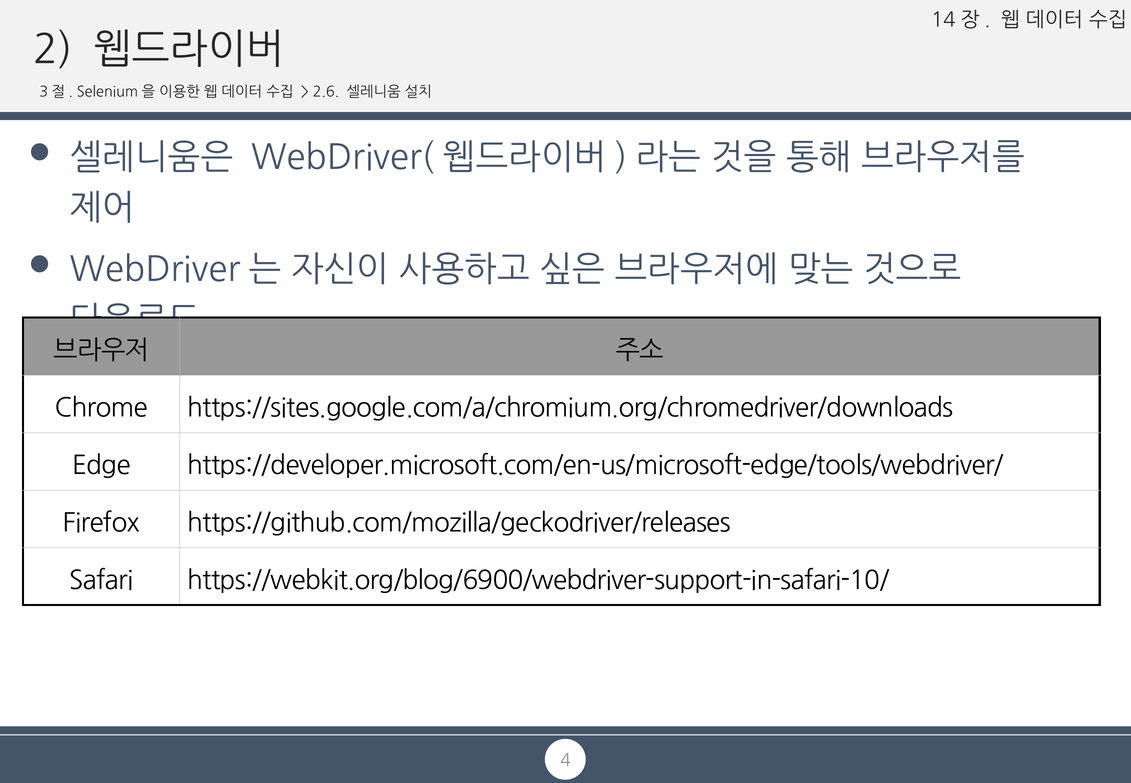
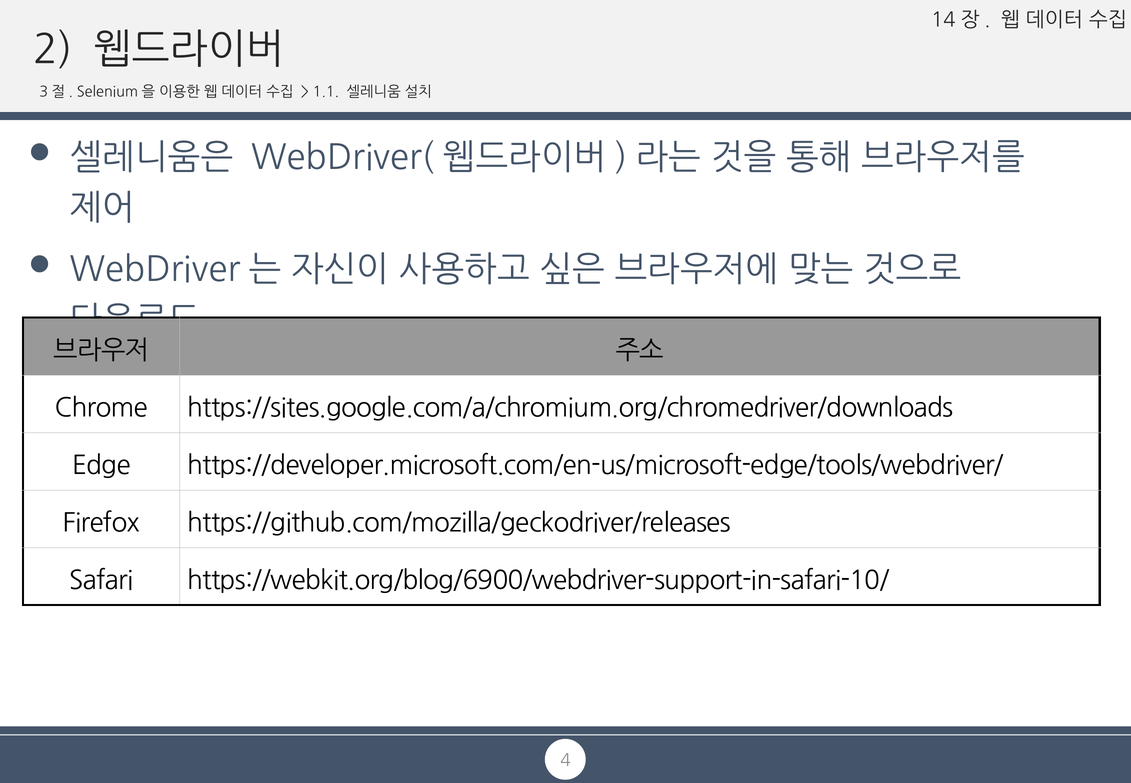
2.6: 2.6 -> 1.1 (326, 92)
